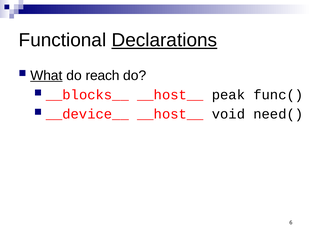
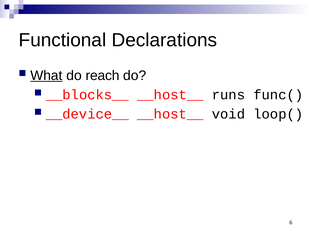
Declarations underline: present -> none (164, 40)
peak: peak -> runs (228, 95)
need(: need( -> loop( (278, 114)
